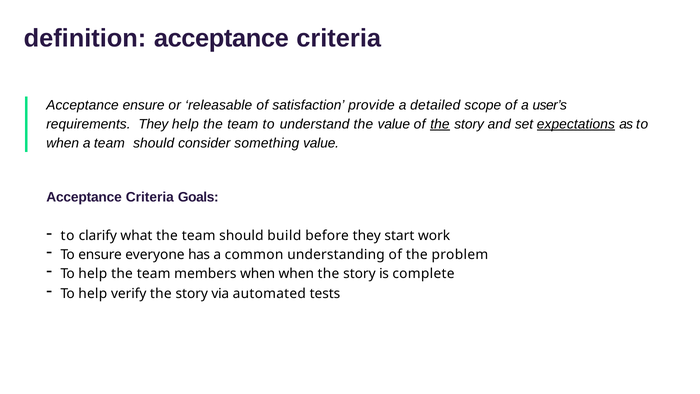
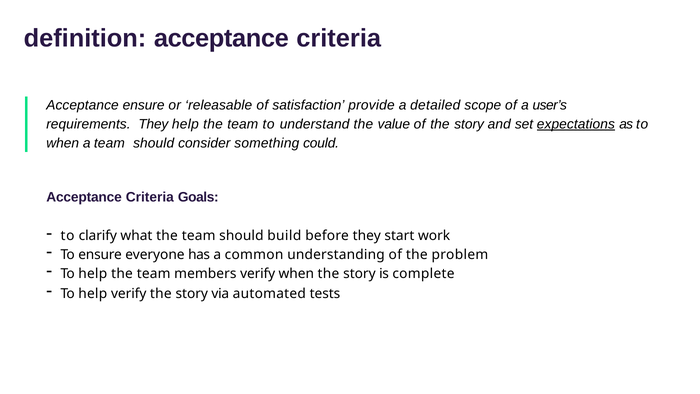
the underline: present -> none (440, 124)
something value: value -> could (321, 143)
members when: when -> verify (258, 274)
